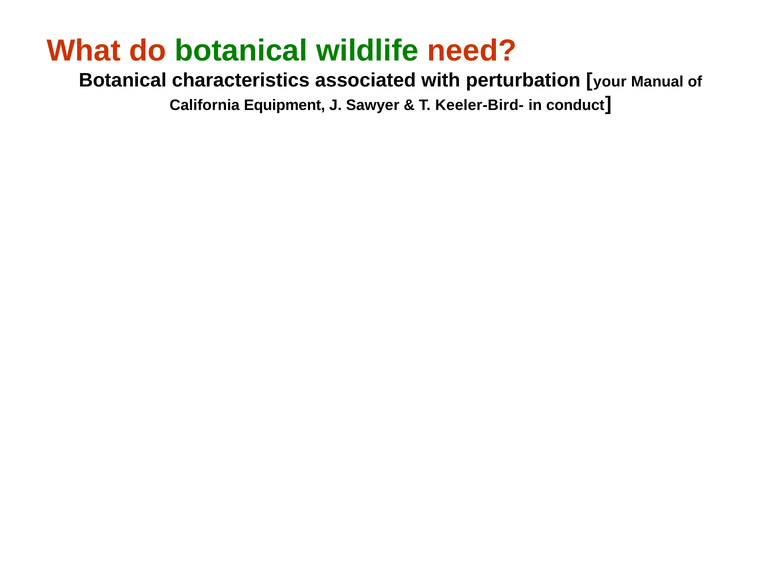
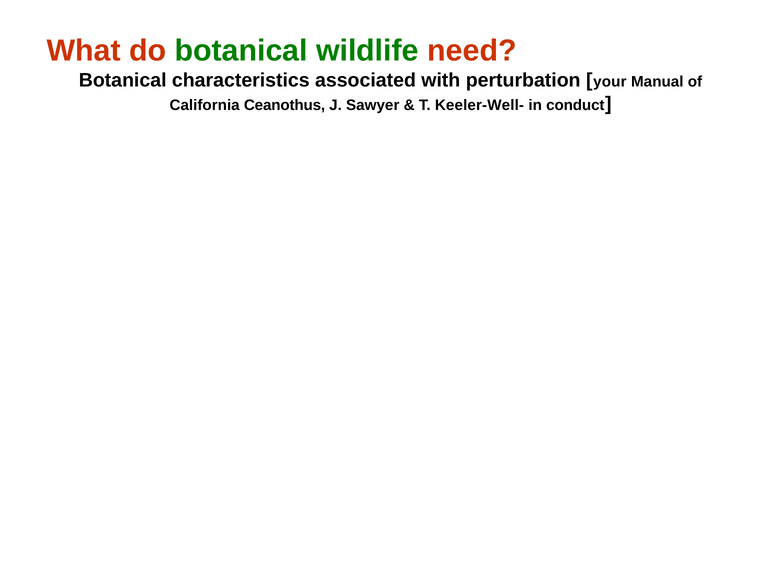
Equipment: Equipment -> Ceanothus (285, 105)
Keeler-Bird-: Keeler-Bird- -> Keeler-Well- (479, 105)
